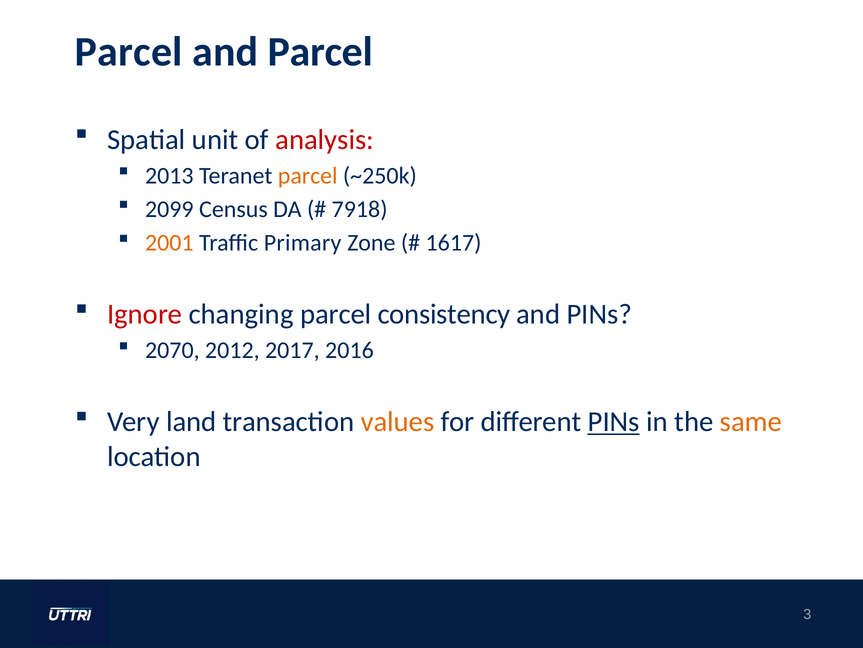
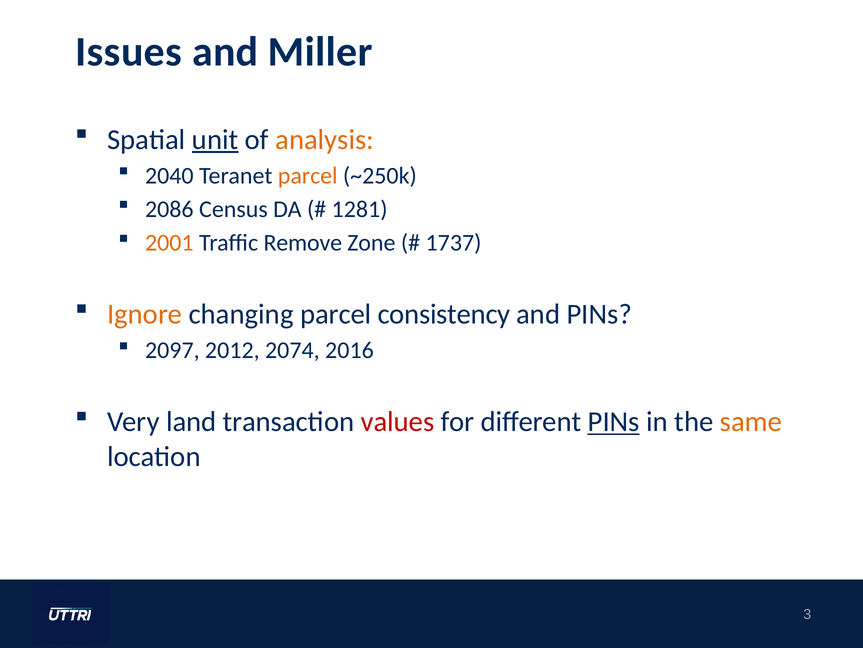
Parcel: Parcel -> Issues (129, 52)
and Parcel: Parcel -> Miller (320, 52)
unit underline: none -> present (215, 139)
analysis colour: red -> orange (325, 139)
2013: 2013 -> 2040 (169, 175)
2099: 2099 -> 2086 (169, 209)
7918: 7918 -> 1281 (360, 209)
Primary: Primary -> Remove (303, 243)
1617: 1617 -> 1737 (454, 243)
Ignore colour: red -> orange (145, 314)
2070: 2070 -> 2097 (172, 350)
2017: 2017 -> 2074 (292, 350)
values colour: orange -> red (398, 421)
